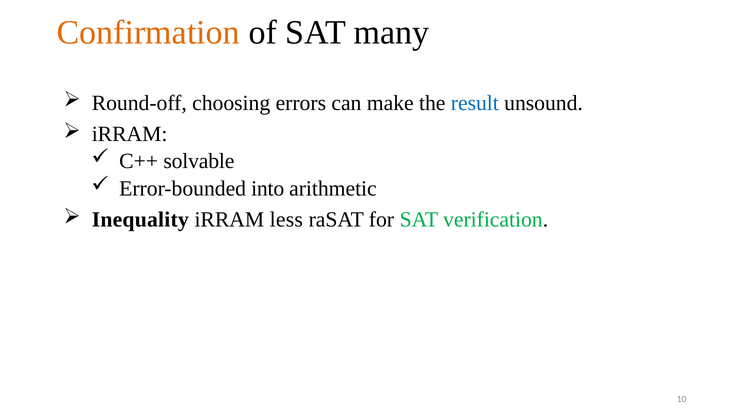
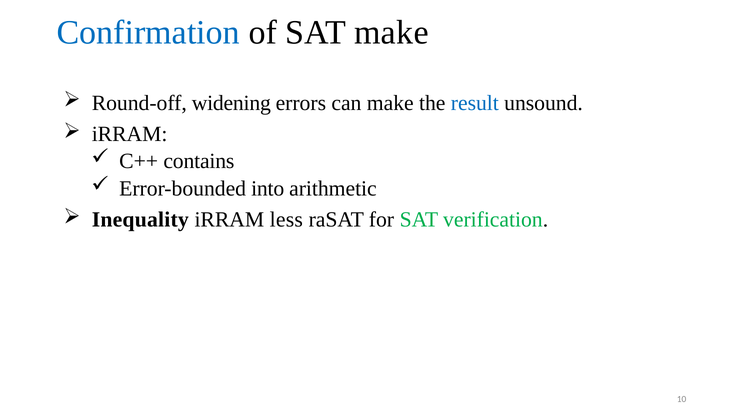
Confirmation colour: orange -> blue (148, 33)
SAT many: many -> make (391, 33)
choosing: choosing -> widening (231, 103)
solvable: solvable -> contains (199, 161)
